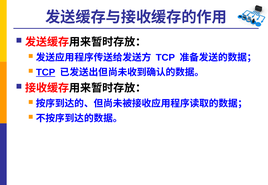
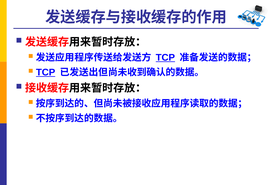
TCP underline: none -> present (165, 58)
